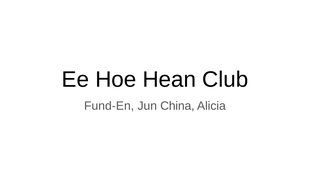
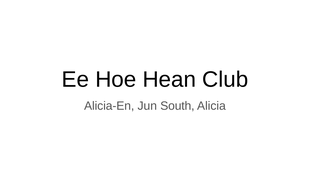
Fund-En: Fund-En -> Alicia-En (109, 106)
China: China -> South (177, 106)
